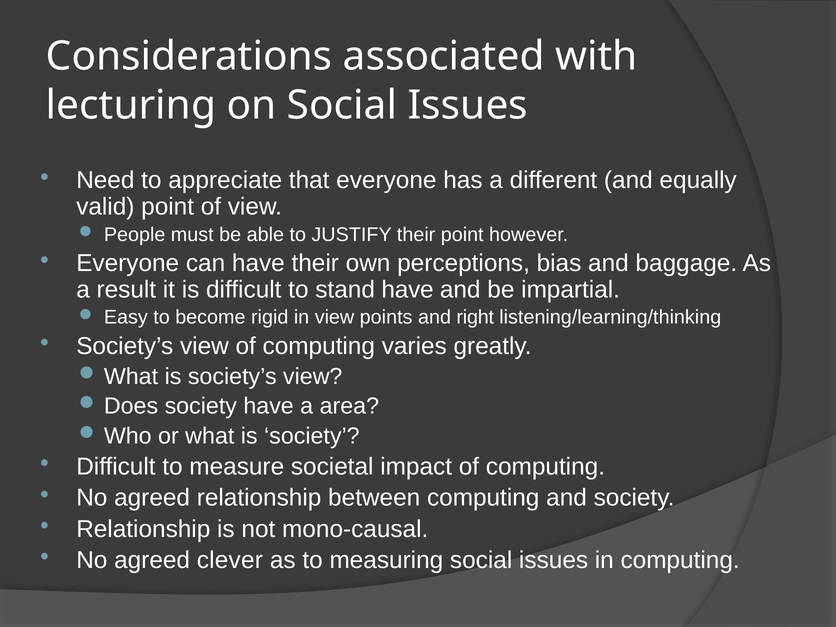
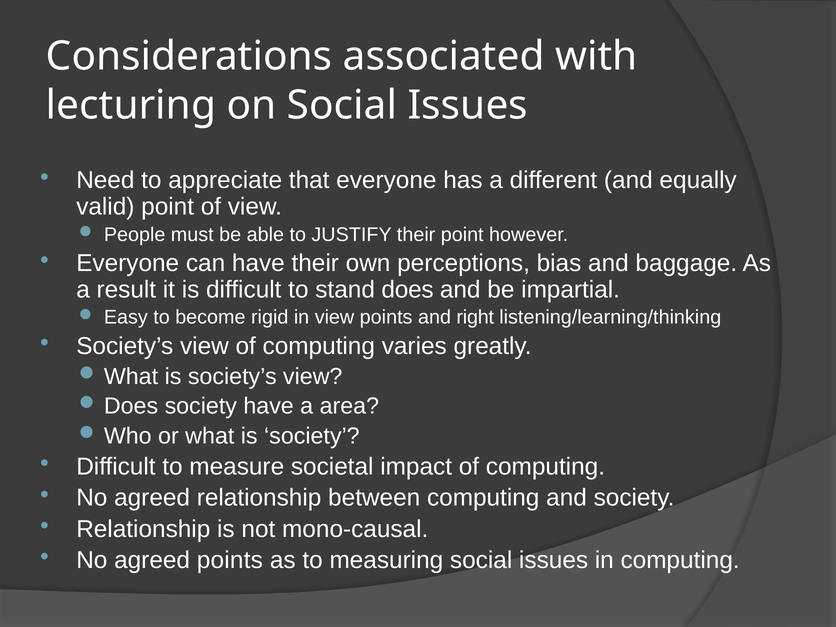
stand have: have -> does (408, 290)
agreed clever: clever -> points (230, 560)
